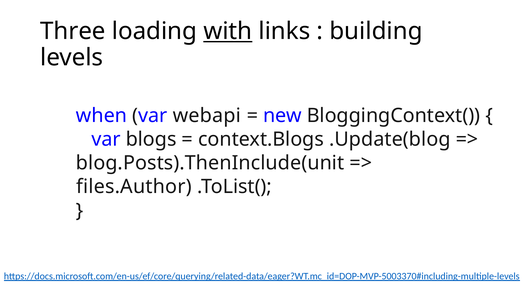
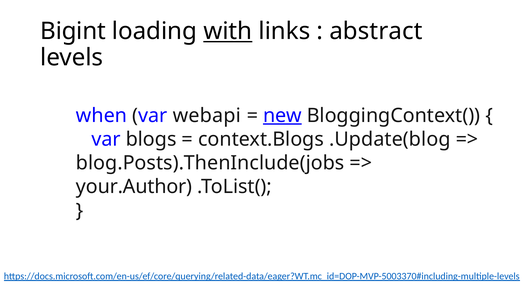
Three: Three -> Bigint (73, 31)
building: building -> abstract (376, 31)
new underline: none -> present (282, 115)
blog.Posts).ThenInclude(unit: blog.Posts).ThenInclude(unit -> blog.Posts).ThenInclude(jobs (210, 163)
files.Author: files.Author -> your.Author (134, 186)
